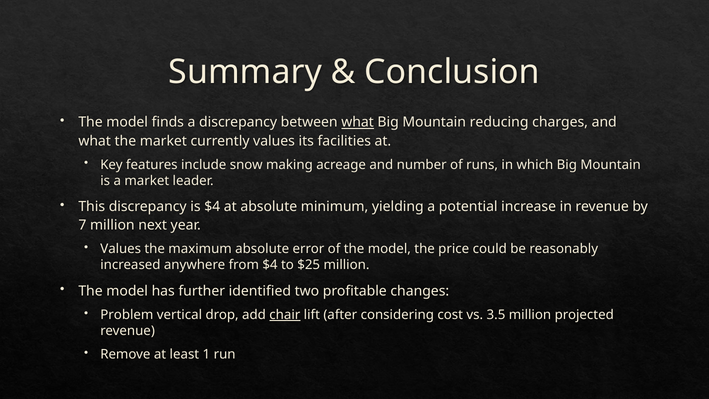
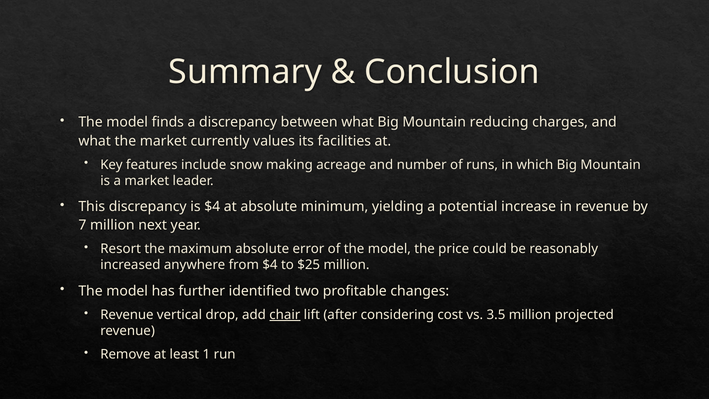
what underline: present -> none (358, 122)
Values: Values -> Resort (121, 249)
Problem: Problem -> Revenue (127, 315)
